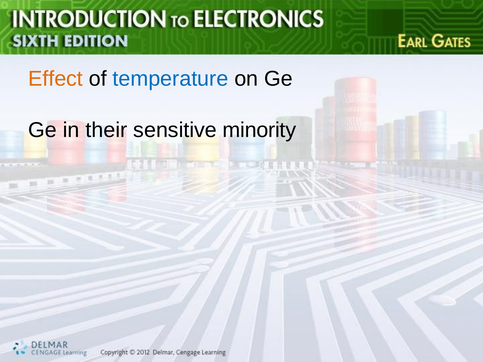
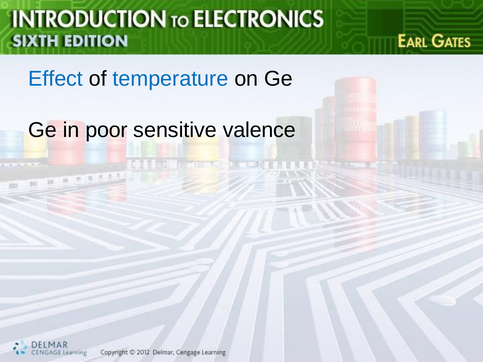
Effect colour: orange -> blue (56, 79)
their: their -> poor (107, 130)
minority: minority -> valence (259, 130)
